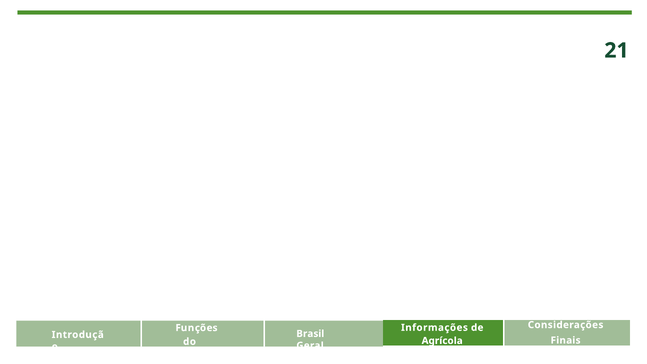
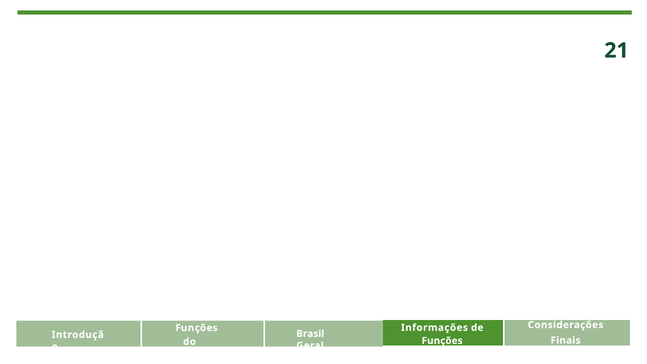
Agrícola: Agrícola -> Funções (442, 341)
